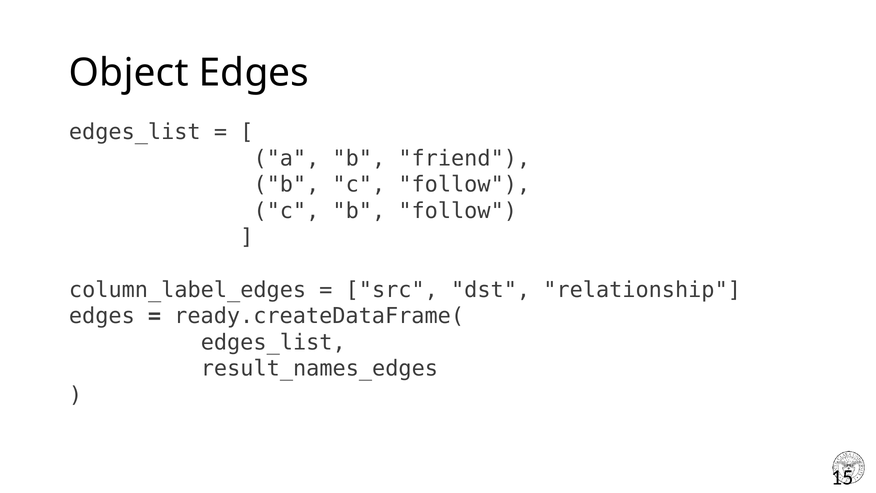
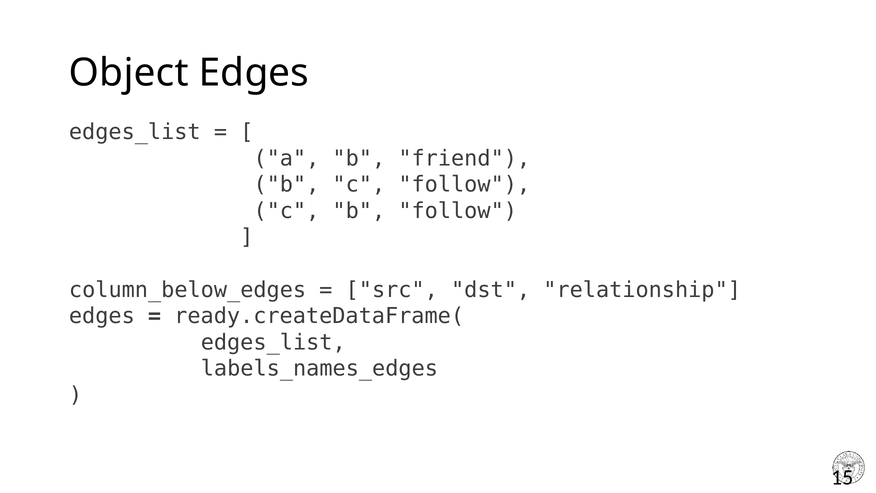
column_label_edges: column_label_edges -> column_below_edges (188, 290)
result_names_edges: result_names_edges -> labels_names_edges (319, 369)
